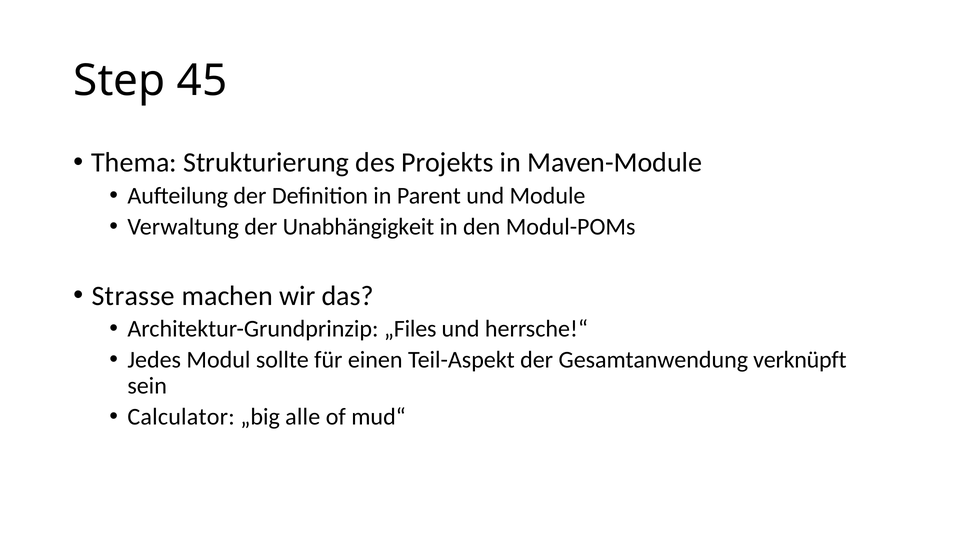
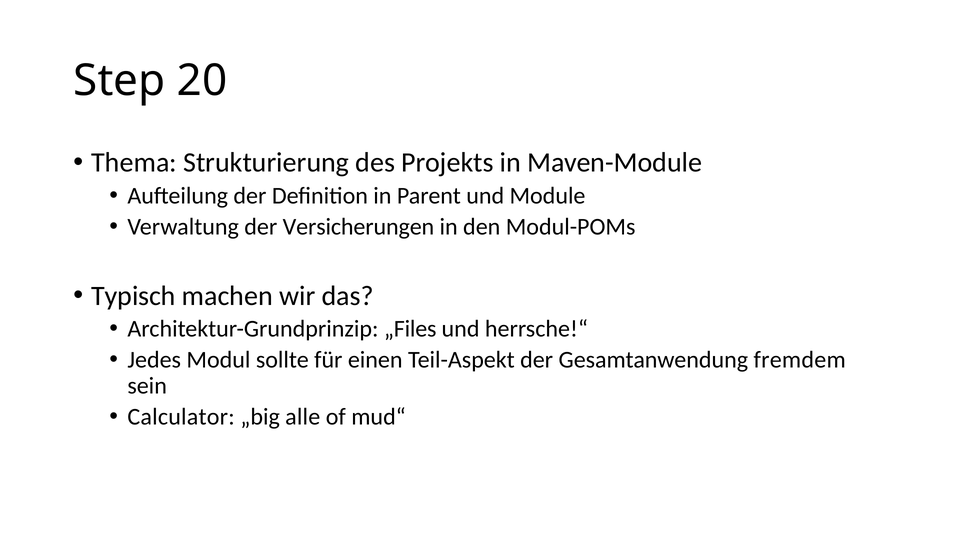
45: 45 -> 20 (202, 81)
Unabhängigkeit: Unabhängigkeit -> Versicherungen (358, 227)
Strasse: Strasse -> Typisch (134, 296)
verknüpft: verknüpft -> fremdem (800, 360)
